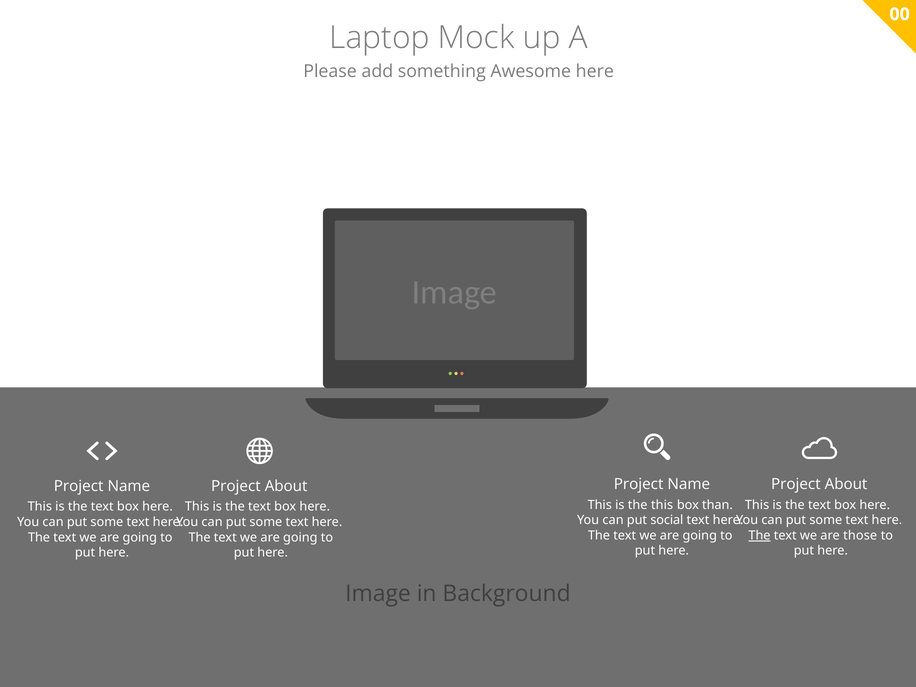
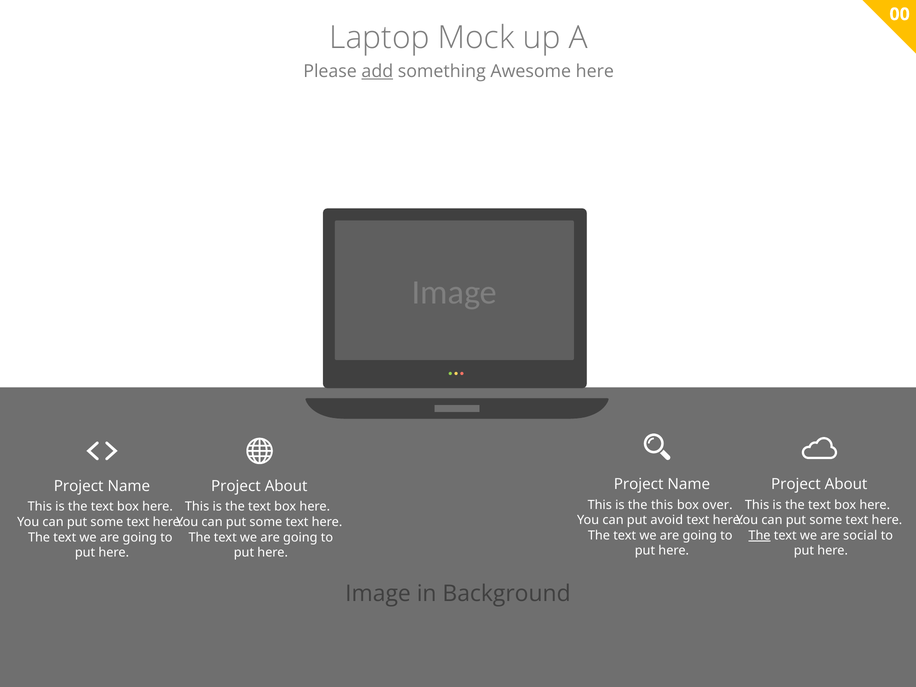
add underline: none -> present (377, 71)
than: than -> over (717, 505)
social: social -> avoid (667, 520)
those: those -> social (860, 535)
